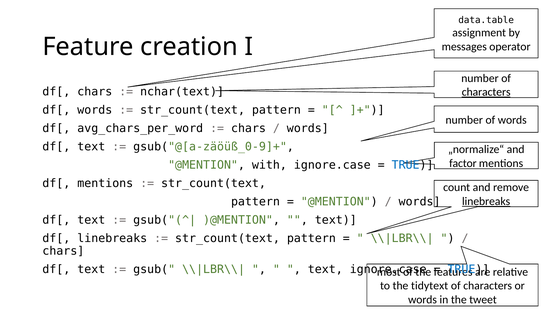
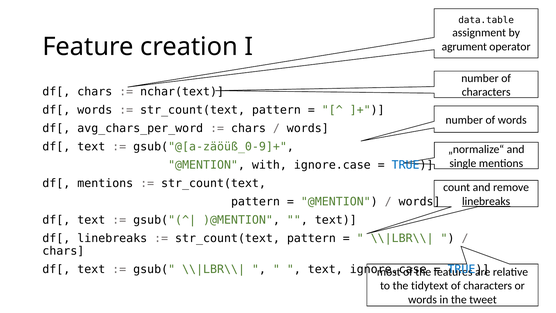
messages: messages -> agrument (464, 47)
characters underline: present -> none (486, 92)
factor: factor -> single (463, 163)
